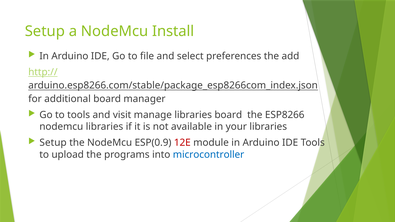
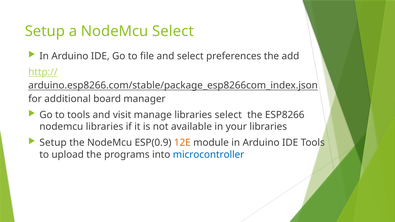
NodeMcu Install: Install -> Select (173, 31)
libraries board: board -> select (228, 115)
12E colour: red -> orange (182, 143)
